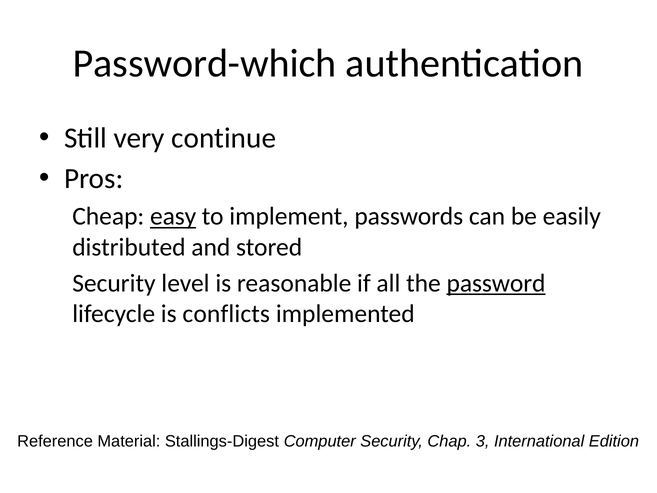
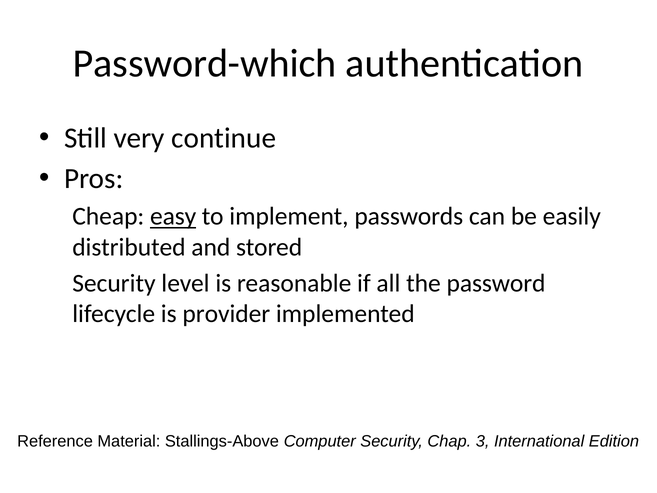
password underline: present -> none (496, 283)
conflicts: conflicts -> provider (226, 314)
Stallings-Digest: Stallings-Digest -> Stallings-Above (222, 441)
